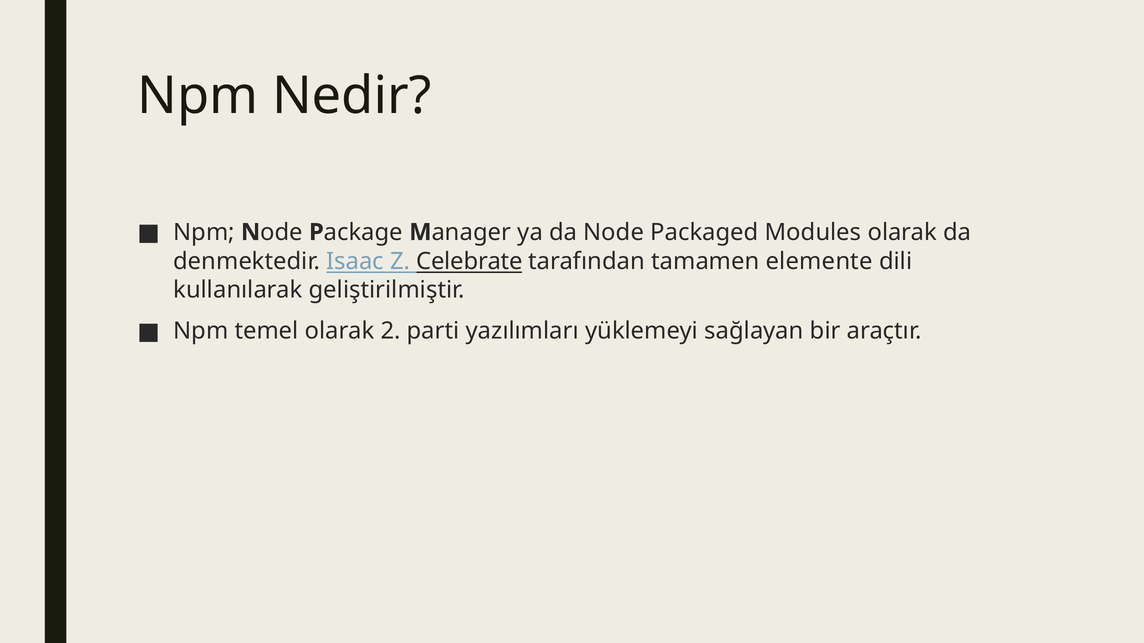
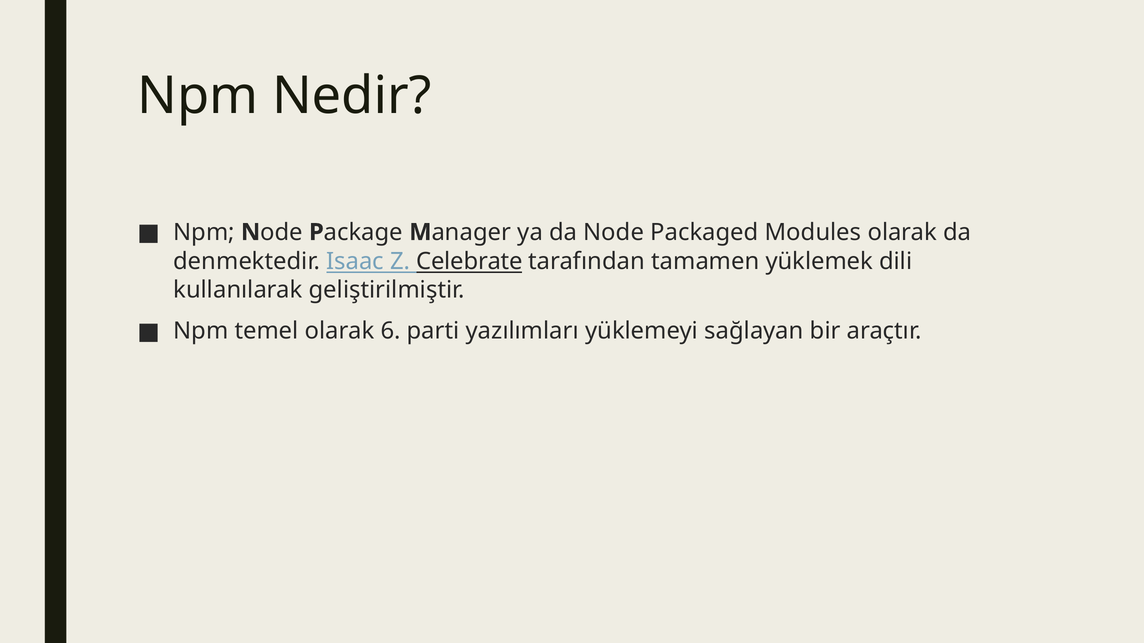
elemente: elemente -> yüklemek (819, 262)
2: 2 -> 6 (391, 331)
